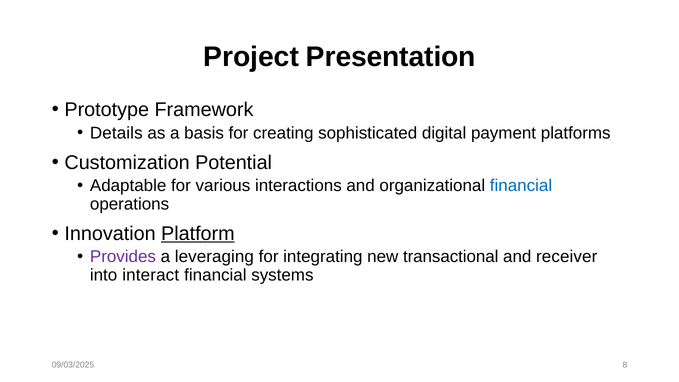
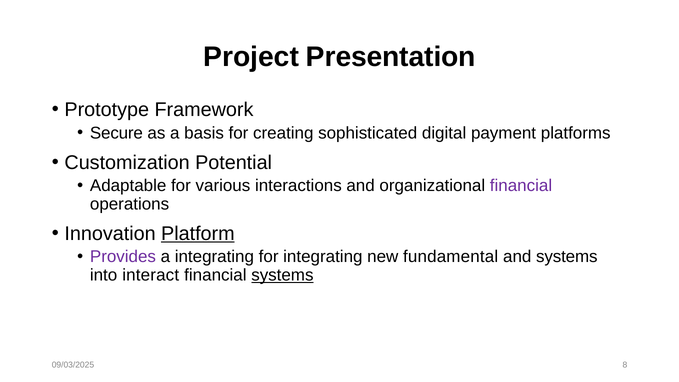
Details: Details -> Secure (116, 133)
financial colour: blue -> purple (521, 186)
a leveraging: leveraging -> integrating (214, 257)
transactional: transactional -> fundamental (451, 257)
and receiver: receiver -> systems (567, 257)
systems underline: none -> present (282, 275)
